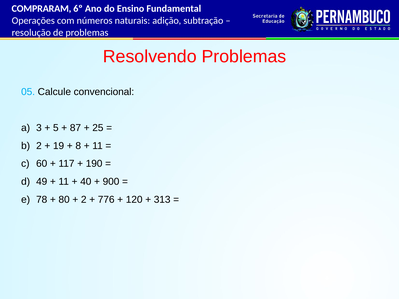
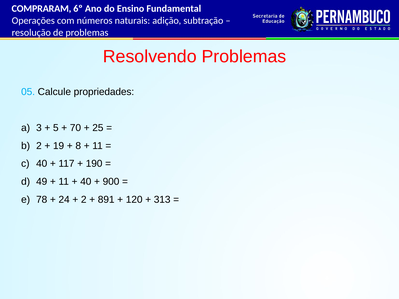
convencional: convencional -> propriedades (104, 92)
87: 87 -> 70 (75, 128)
60: 60 -> 40 (42, 164)
80: 80 -> 24 (64, 200)
776: 776 -> 891 (106, 200)
